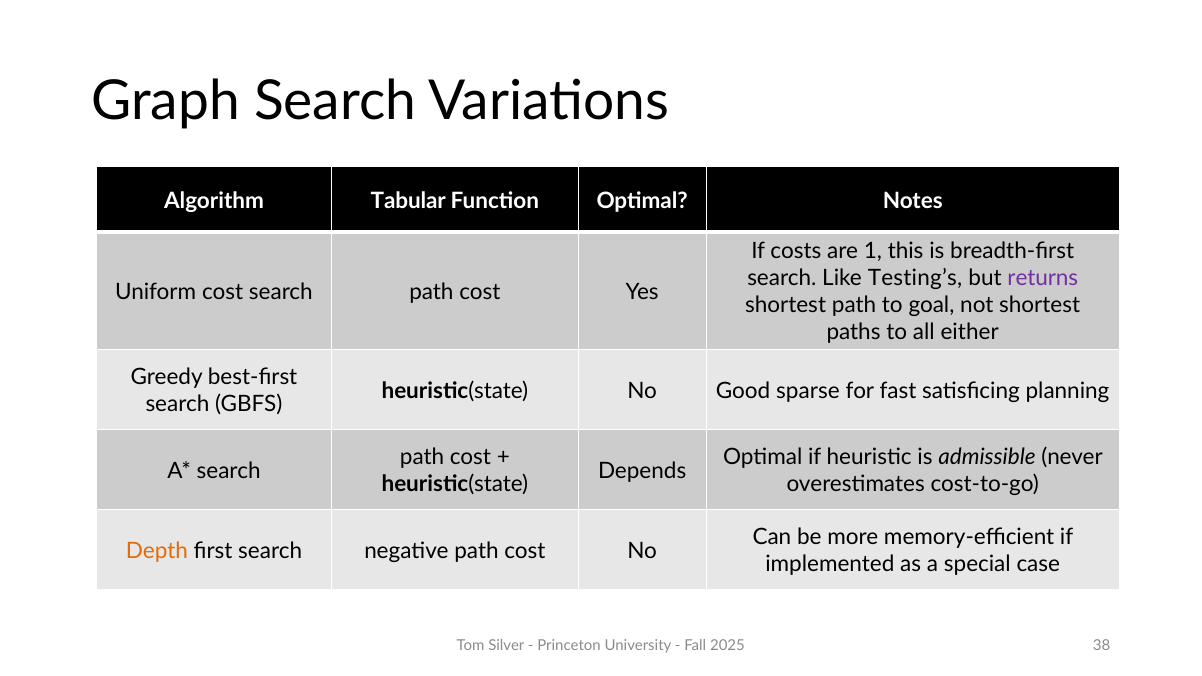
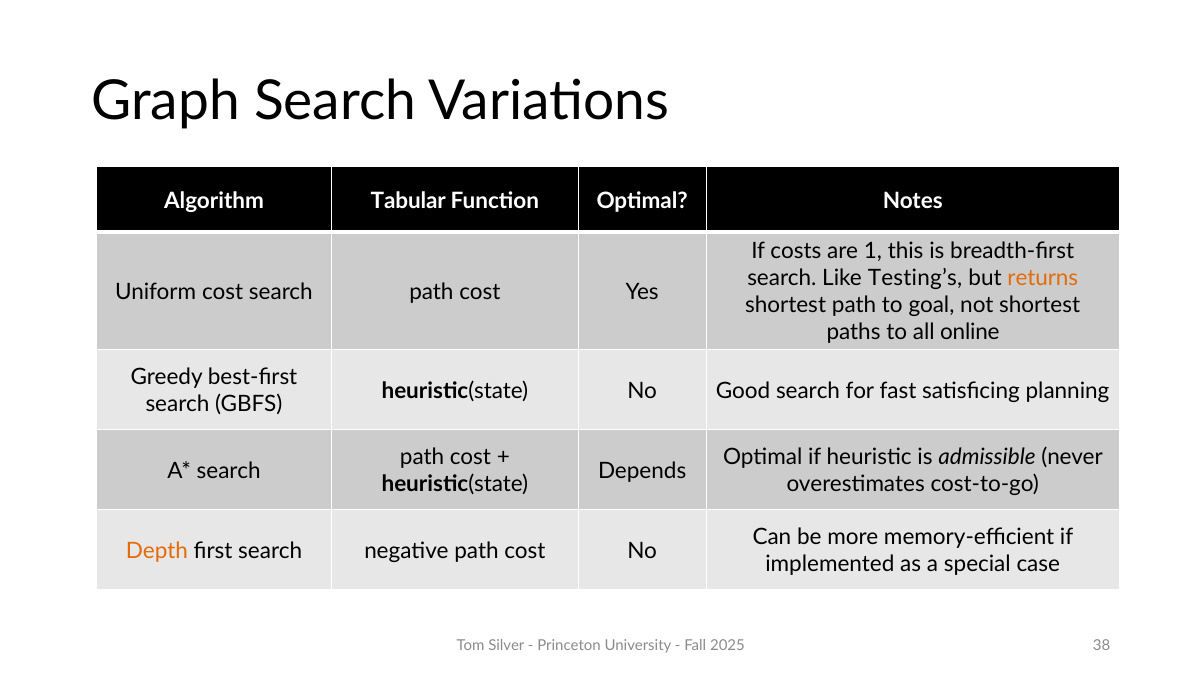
returns colour: purple -> orange (1043, 279)
either: either -> online (970, 333)
Good sparse: sparse -> search (808, 391)
